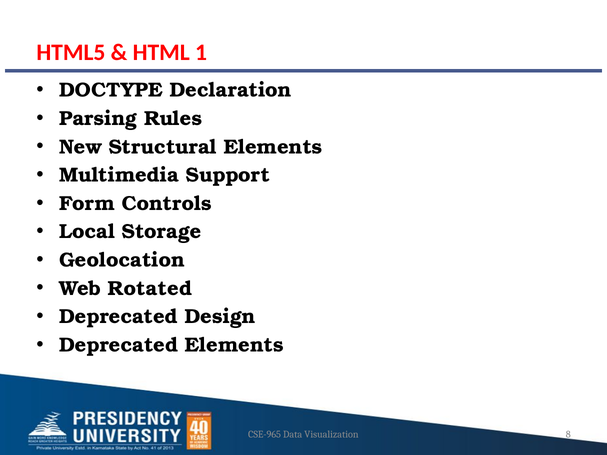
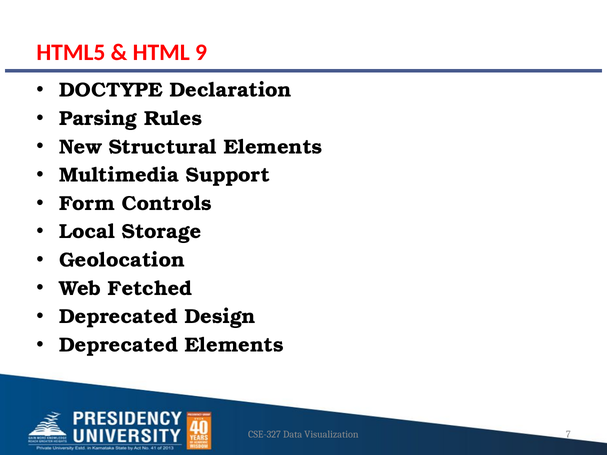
1: 1 -> 9 (201, 52)
Rotated: Rotated -> Fetched (150, 289)
CSE-965: CSE-965 -> CSE-327 (265, 435)
8: 8 -> 7 (568, 435)
